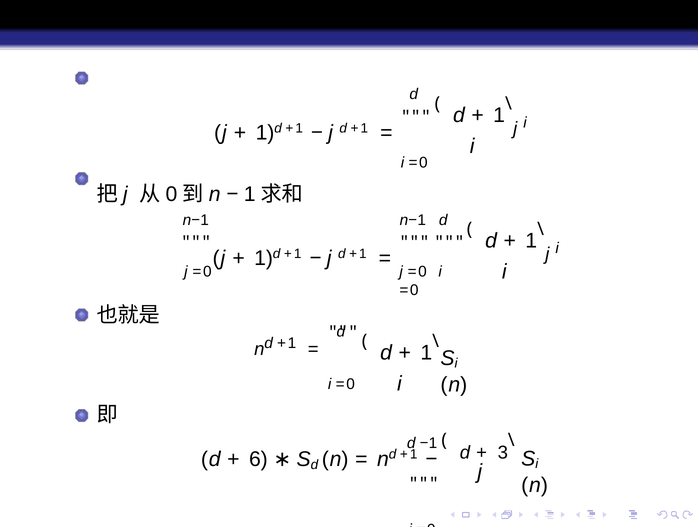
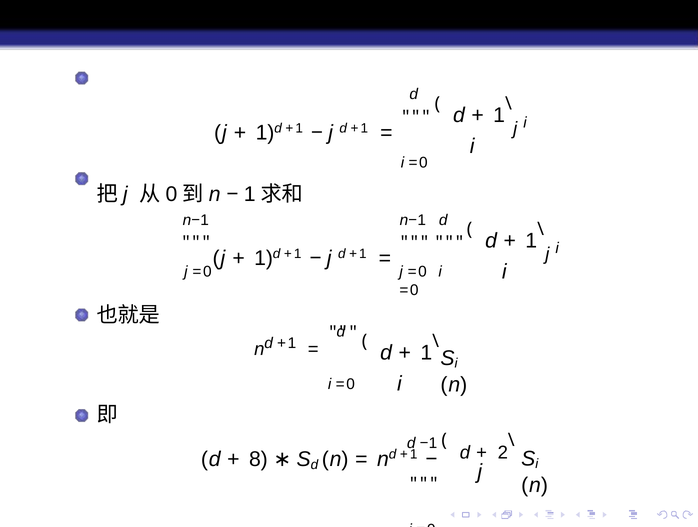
3: 3 -> 2 (503, 452)
6: 6 -> 8 (258, 459)
